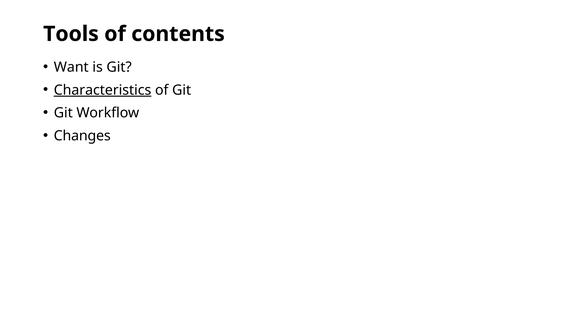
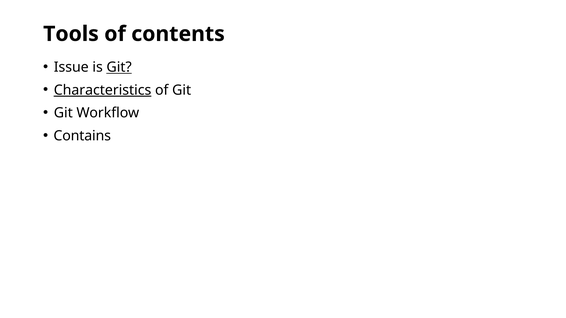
Want: Want -> Issue (71, 67)
Git underline: none -> present (119, 67)
Changes: Changes -> Contains (82, 136)
